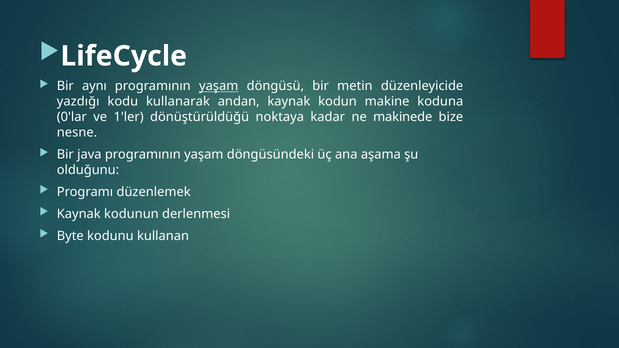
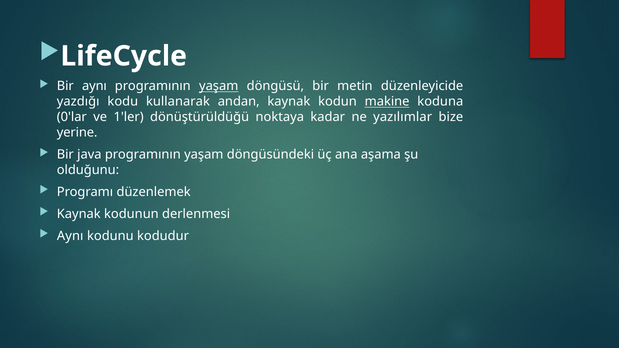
makine underline: none -> present (387, 102)
makinede: makinede -> yazılımlar (403, 117)
nesne: nesne -> yerine (77, 133)
Byte: Byte -> Aynı (70, 236)
kullanan: kullanan -> kodudur (163, 236)
